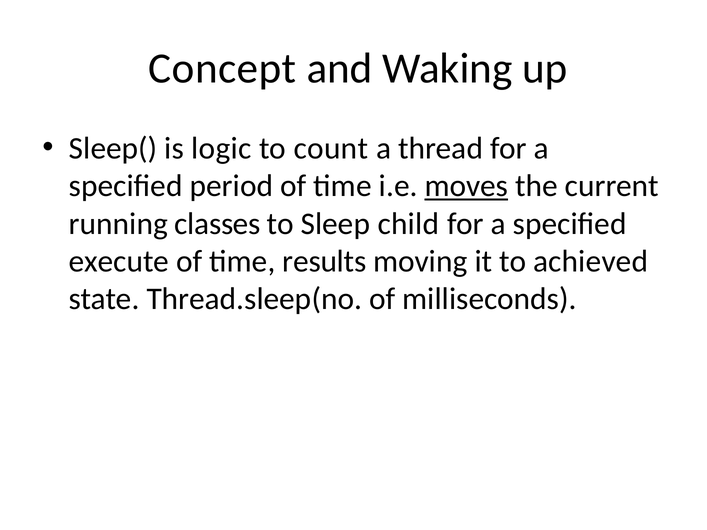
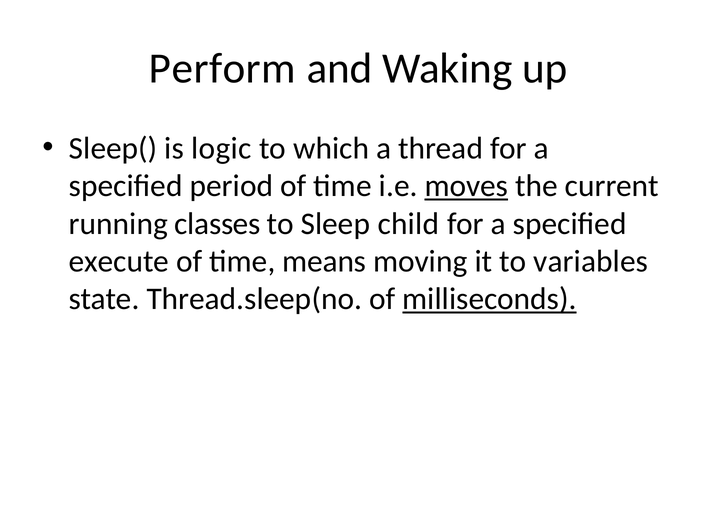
Concept: Concept -> Perform (222, 68)
count: count -> which (331, 148)
results: results -> means (324, 261)
achieved: achieved -> variables (591, 261)
milliseconds underline: none -> present (490, 299)
